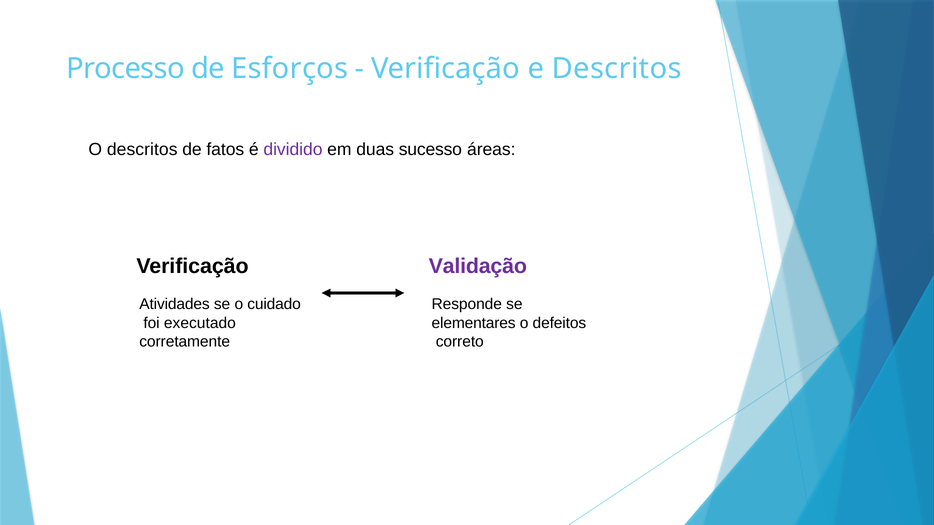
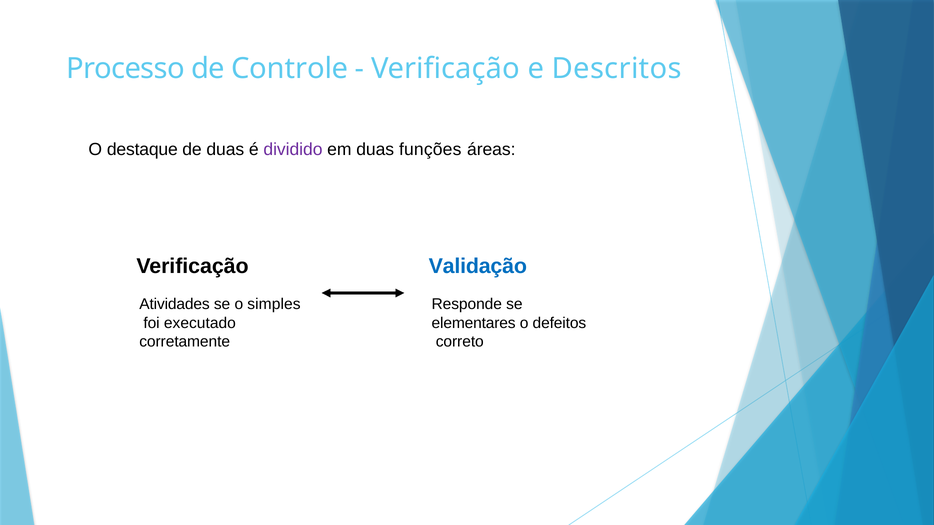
Esforços: Esforços -> Controle (290, 69)
O descritos: descritos -> destaque (142, 150)
de fatos: fatos -> duas (225, 150)
sucesso: sucesso -> funções (430, 150)
Validação colour: purple -> blue (478, 266)
cuidado: cuidado -> simples (274, 305)
